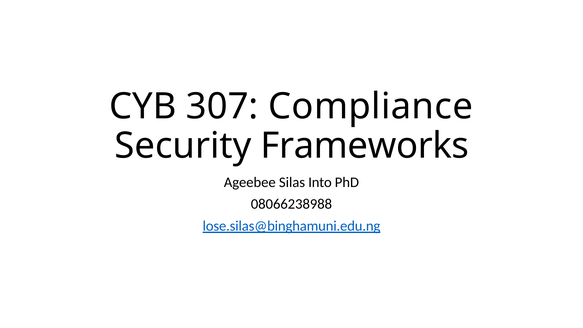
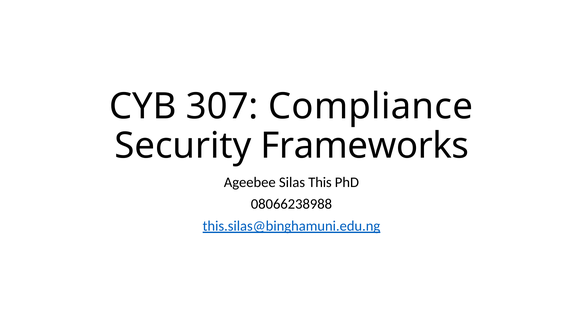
Into: Into -> This (320, 182)
lose.silas@binghamuni.edu.ng: lose.silas@binghamuni.edu.ng -> this.silas@binghamuni.edu.ng (291, 226)
